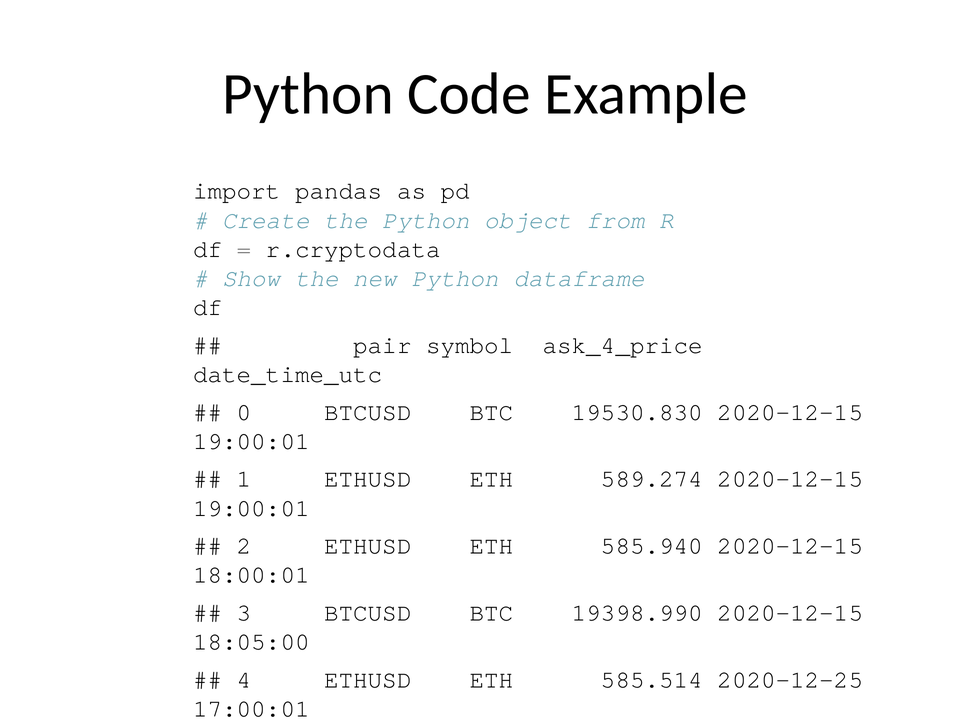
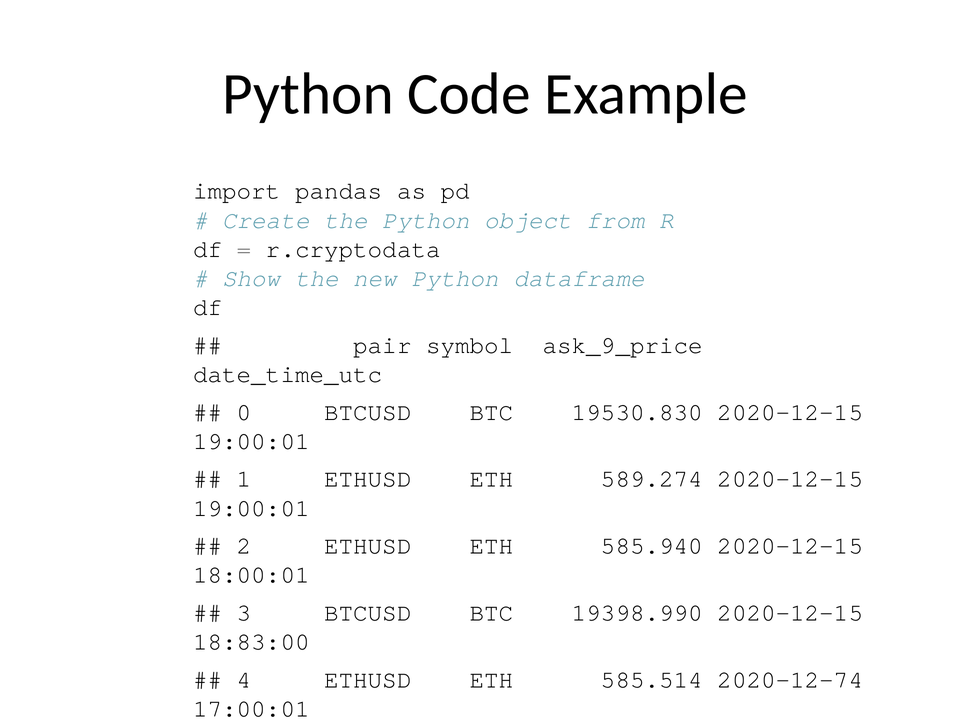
ask_4_price: ask_4_price -> ask_9_price (623, 345)
18:05:00: 18:05:00 -> 18:83:00 (251, 642)
2020-12-25: 2020-12-25 -> 2020-12-74 (790, 680)
